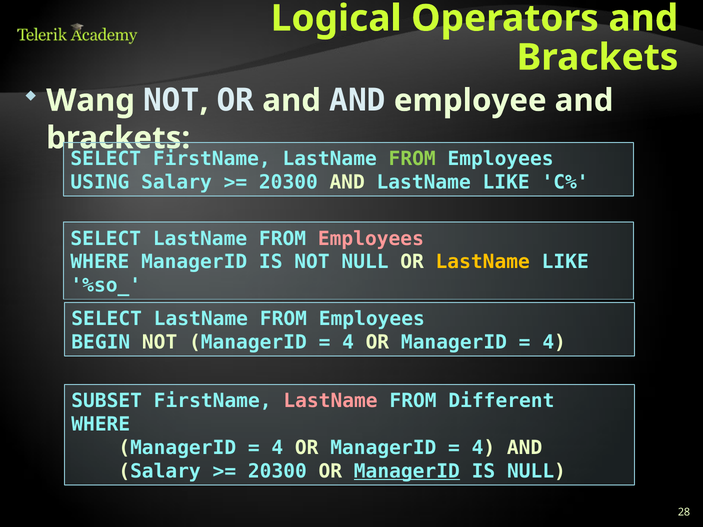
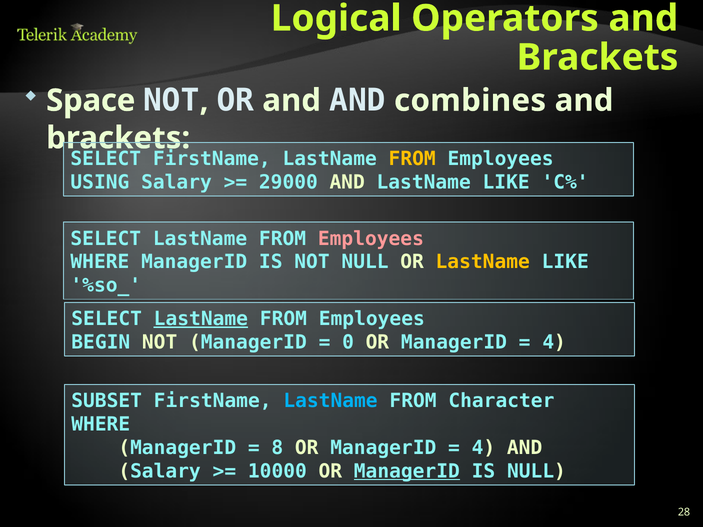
Wang: Wang -> Space (91, 101)
employee: employee -> combines (470, 101)
FROM colour: light green -> yellow (412, 159)
20300: 20300 -> 29000 (288, 182)
LastName underline: none -> present (201, 319)
4: 4 -> 0 (348, 342)
LastName colour: pink -> light blue (330, 401)
Different: Different -> Character (501, 401)
4: 4 -> 8 (277, 448)
20300: 20300 -> 10000 (277, 471)
